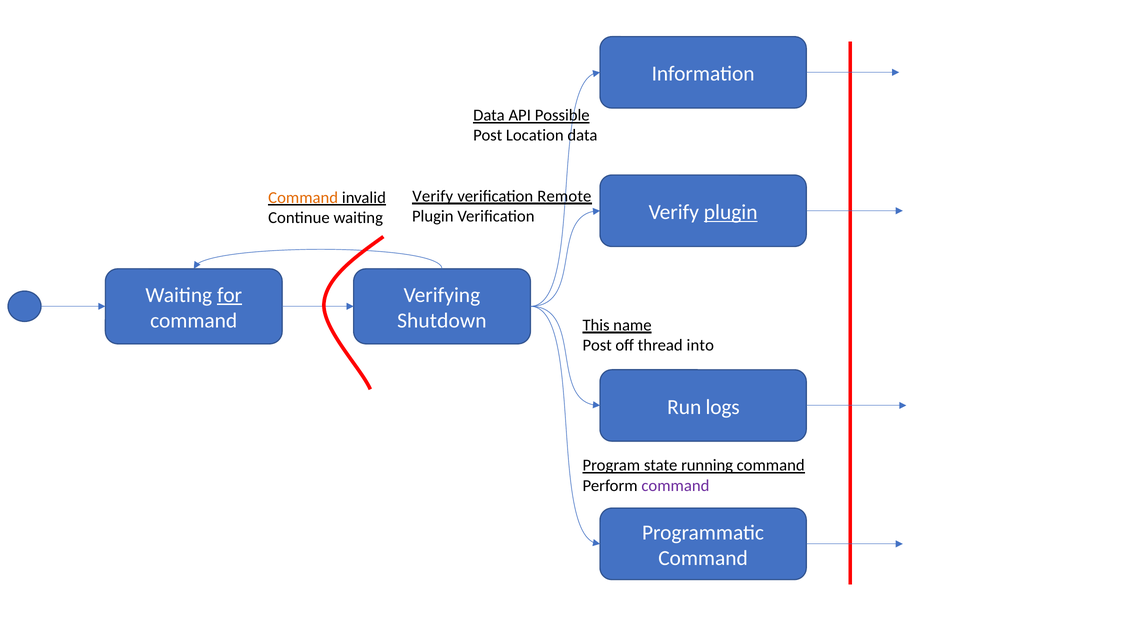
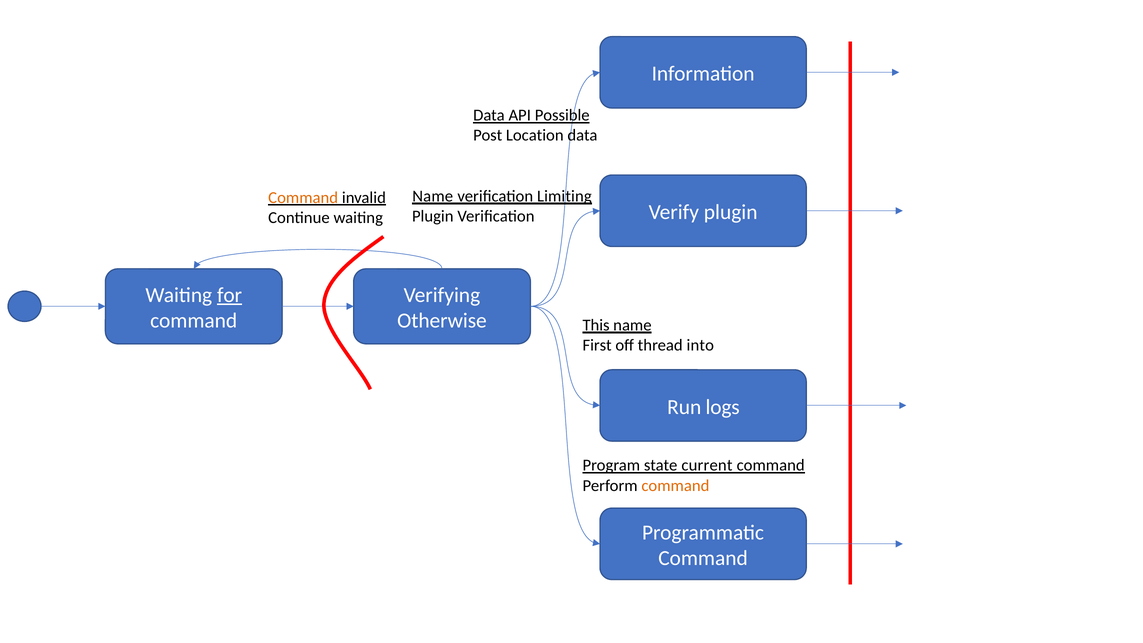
Verify: Verify -> Name (433, 196)
Remote: Remote -> Limiting (564, 196)
plugin underline: present -> none (731, 212)
Shutdown: Shutdown -> Otherwise (442, 321)
Post: Post -> First (597, 345)
running: running -> current (707, 465)
command colour: purple -> orange (675, 485)
